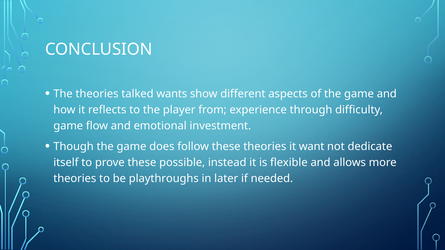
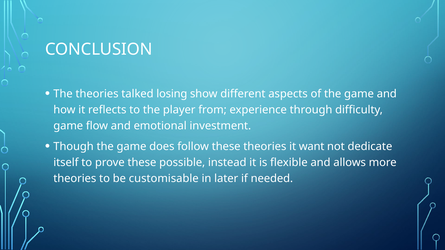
wants: wants -> losing (172, 94)
playthroughs: playthroughs -> customisable (164, 179)
